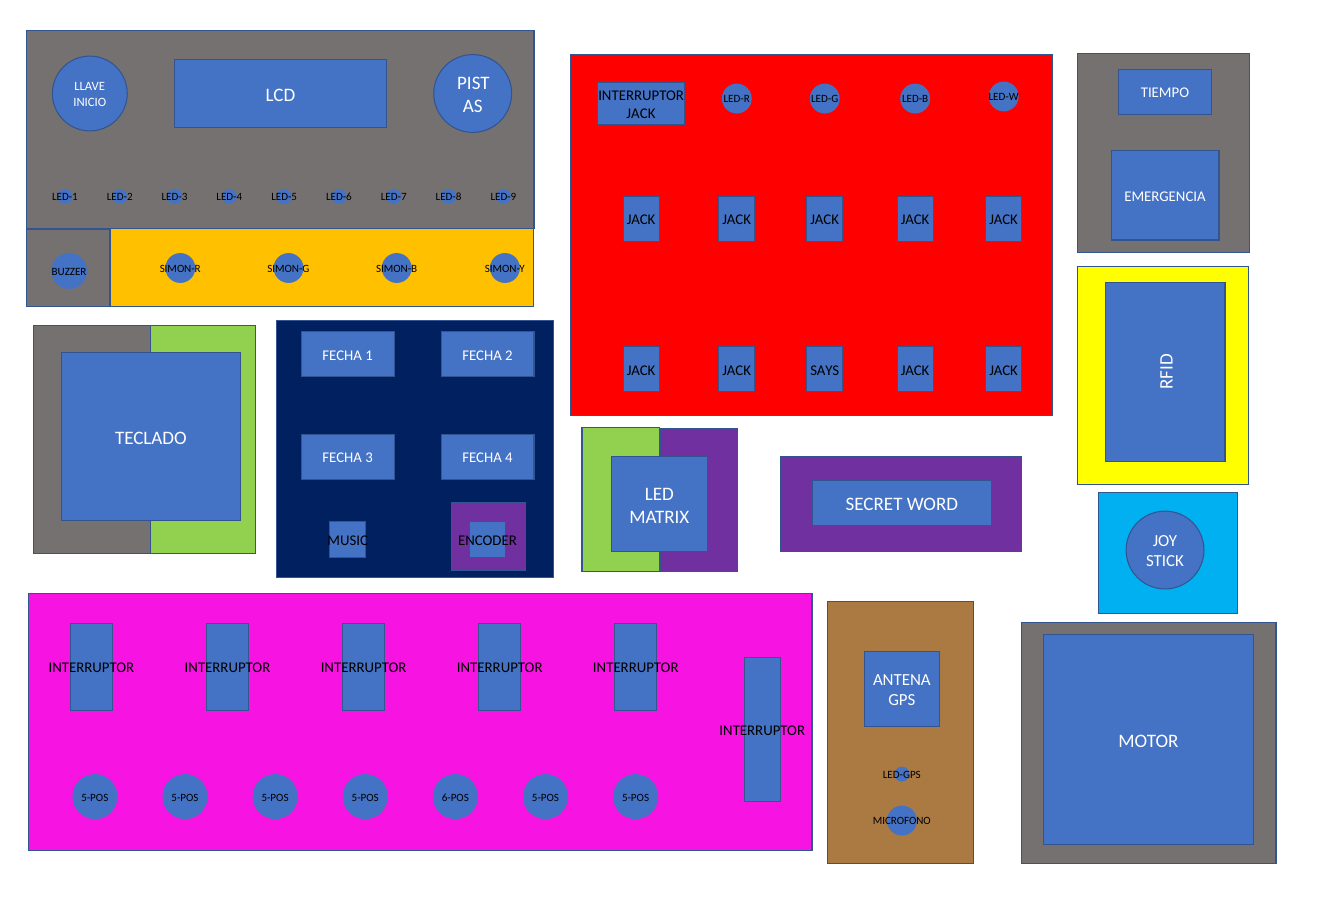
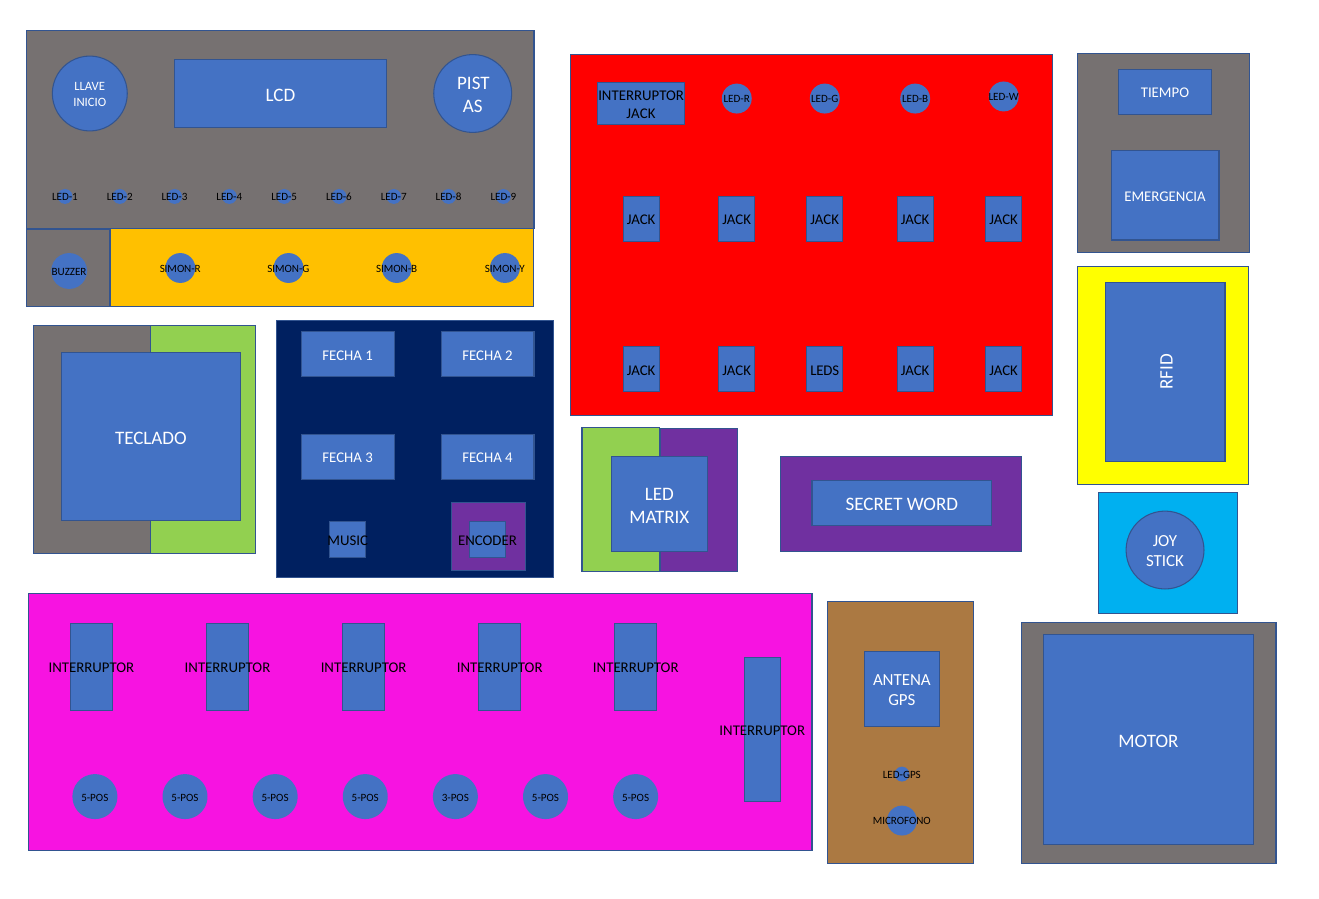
SAYS: SAYS -> LEDS (825, 370)
6-POS: 6-POS -> 3-POS (455, 798)
